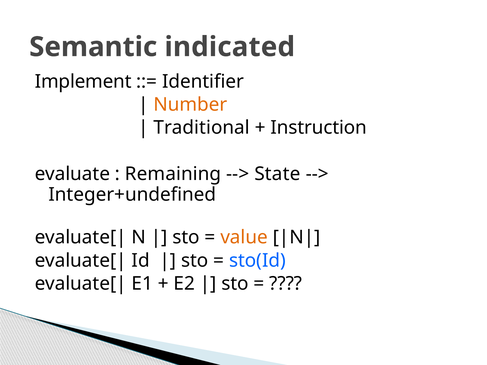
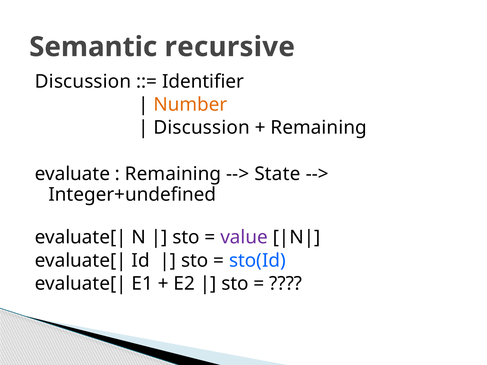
indicated: indicated -> recursive (230, 47)
Implement: Implement -> Discussion (83, 82)
Traditional: Traditional -> Discussion (202, 128)
Instruction: Instruction -> Remaining (319, 128)
value colour: orange -> purple (244, 237)
